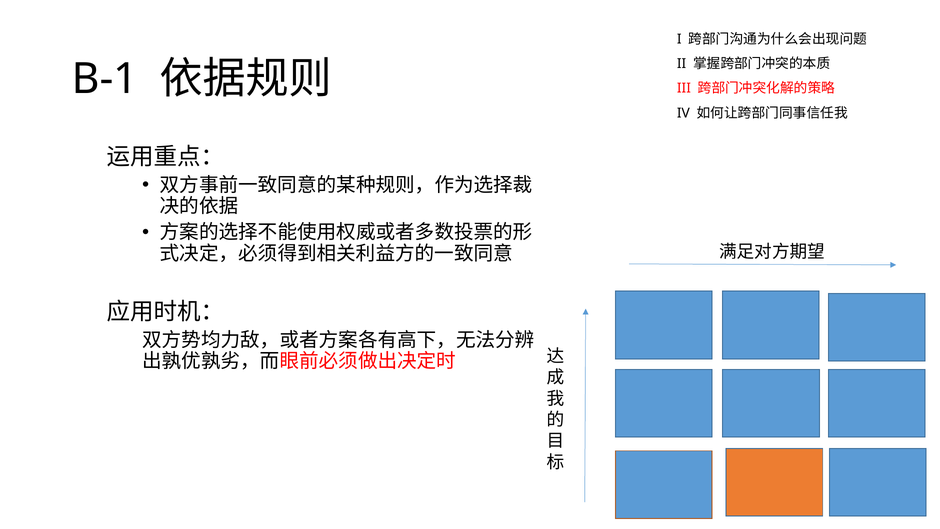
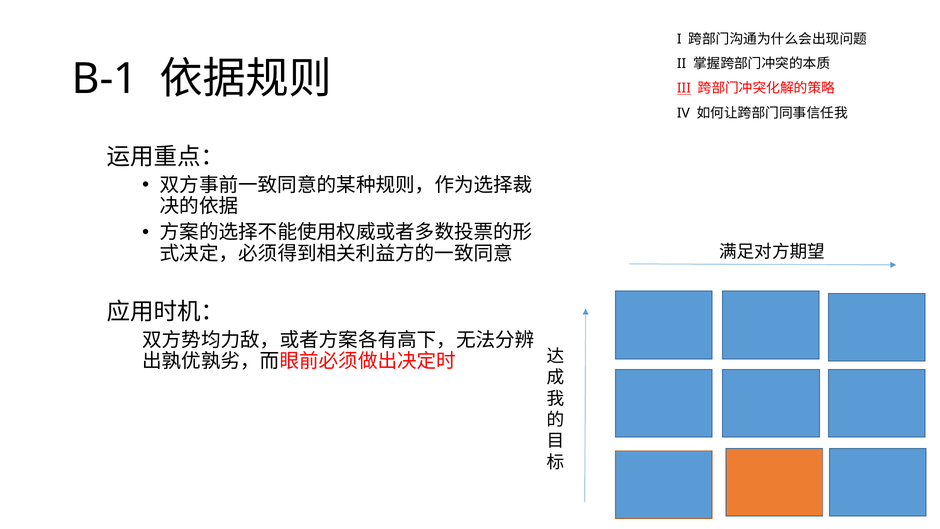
III underline: none -> present (684, 88)
